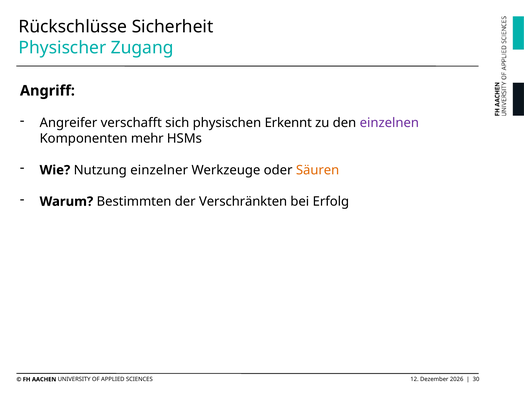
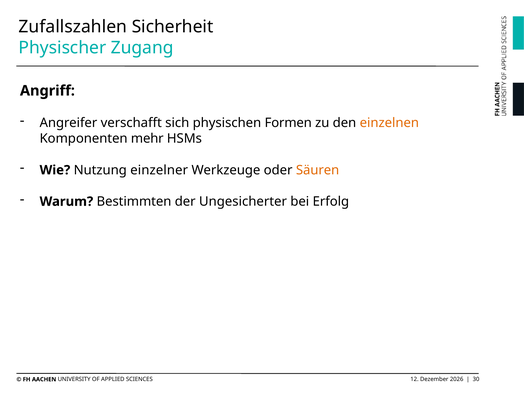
Rückschlüsse: Rückschlüsse -> Zufallszahlen (73, 27)
Erkennt: Erkennt -> Formen (288, 123)
einzelnen colour: purple -> orange (389, 123)
Verschränkten: Verschränkten -> Ungesicherter (243, 202)
